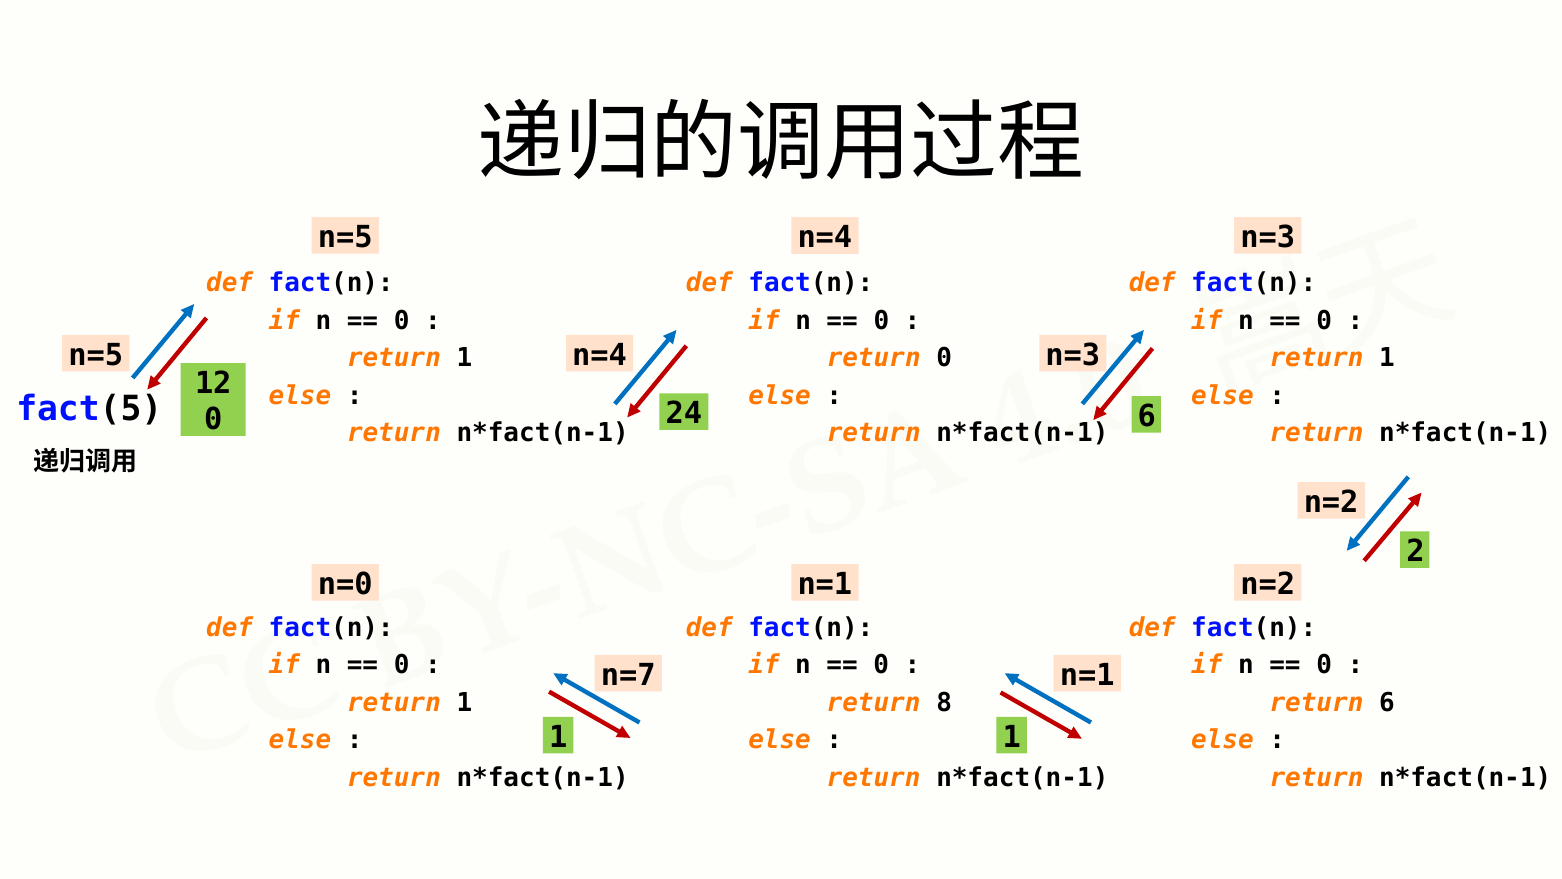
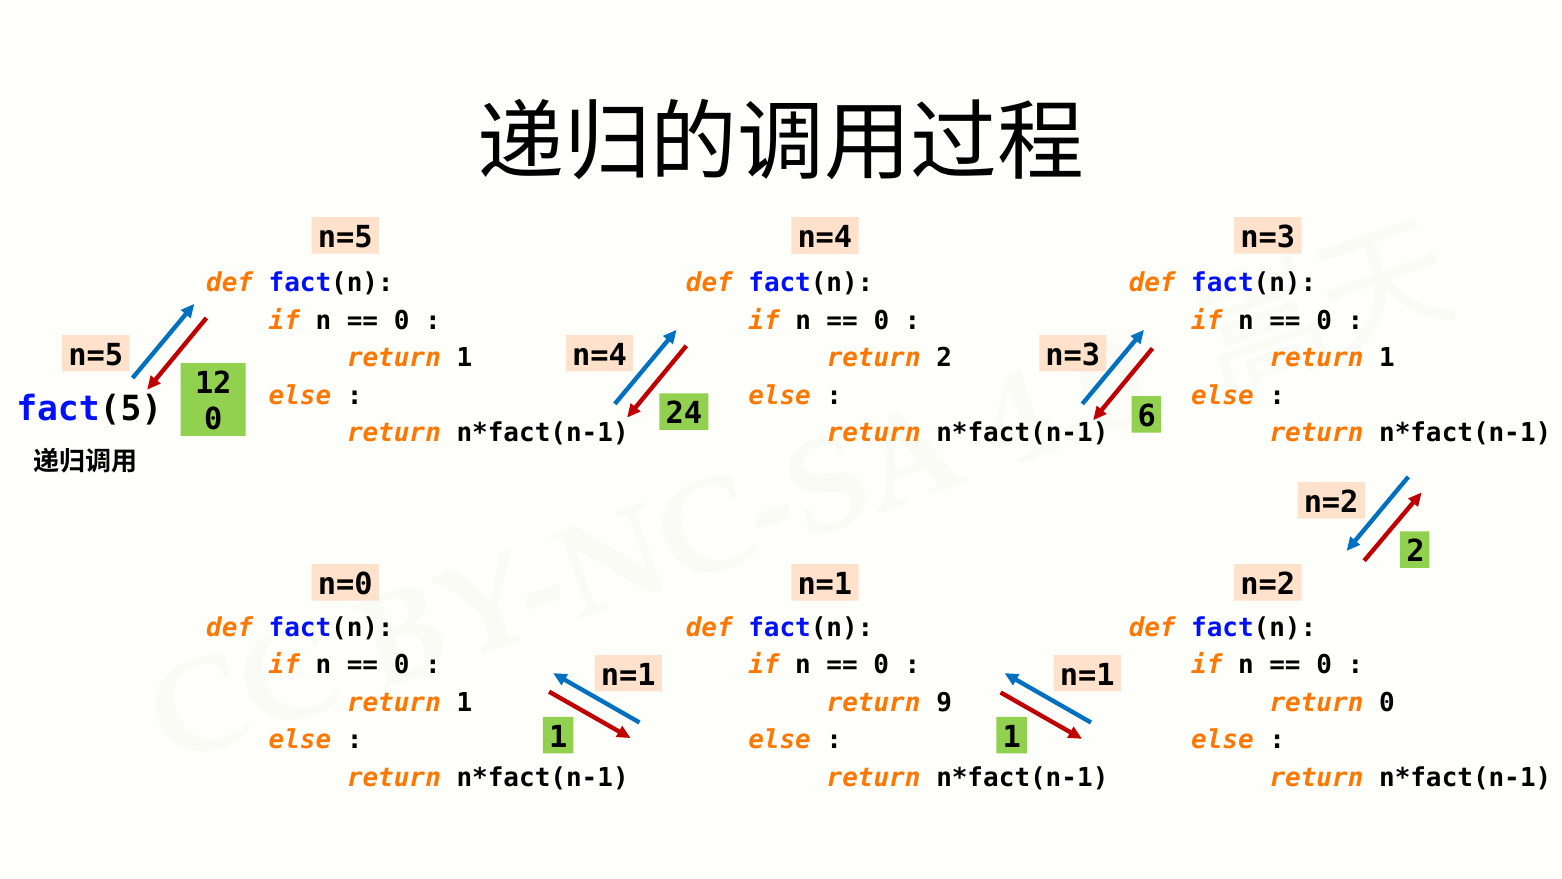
return 0: 0 -> 2 (944, 358)
n=7: n=7 -> n=1 (628, 675)
8: 8 -> 9 (944, 702)
return 6: 6 -> 0 (1387, 702)
